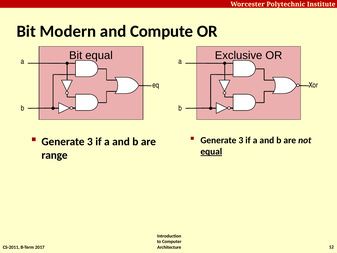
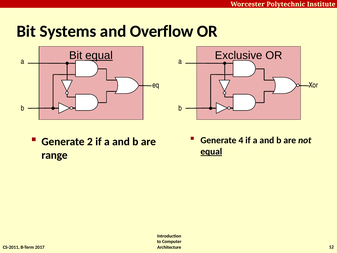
Modern: Modern -> Systems (68, 31)
Compute: Compute -> Overflow (162, 31)
equal underline: none -> present (99, 55)
3: 3 -> 4 (241, 140)
3: 3 -> 2 (90, 141)
